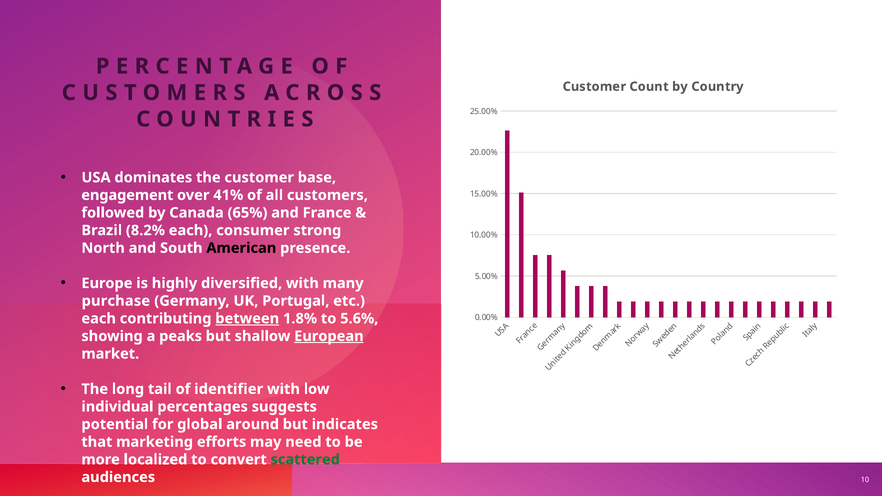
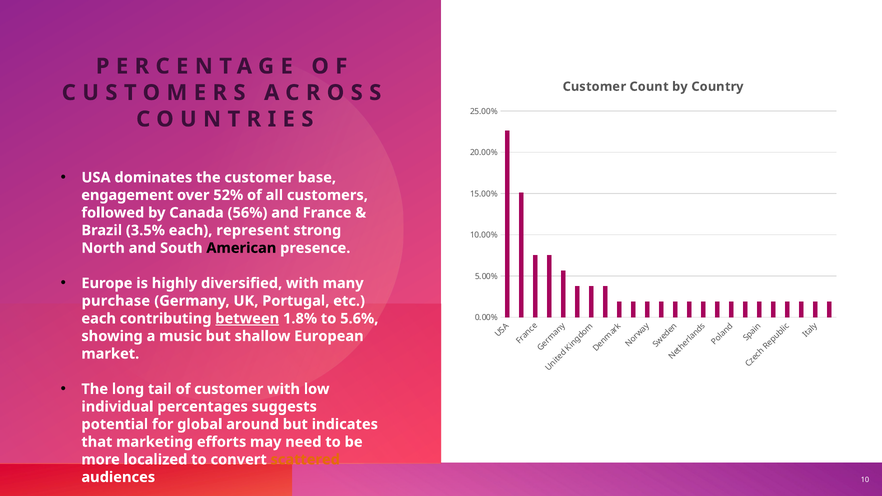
41%: 41% -> 52% (228, 195)
65%: 65% -> 56% (247, 213)
8.2%: 8.2% -> 3.5% (145, 230)
consumer: consumer -> represent (253, 230)
peaks: peaks -> music (181, 336)
European underline: present -> none (329, 336)
of identifier: identifier -> customer (229, 389)
scattered colour: green -> orange (305, 460)
